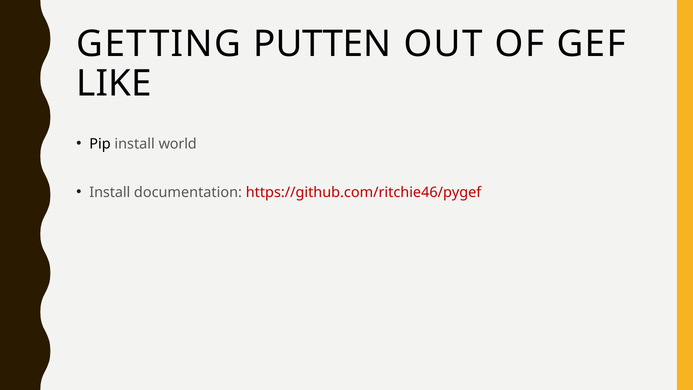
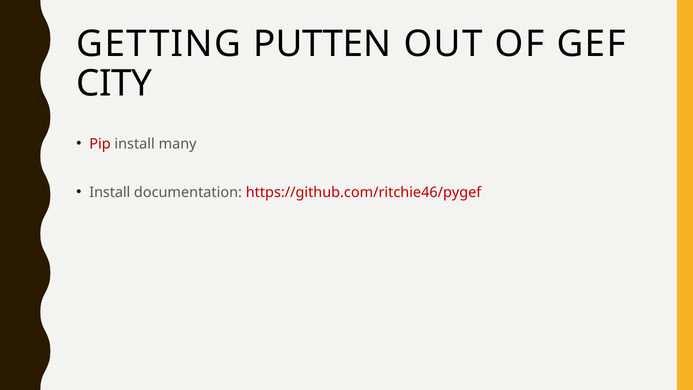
LIKE: LIKE -> CITY (114, 84)
Pip colour: black -> red (100, 144)
world: world -> many (178, 144)
